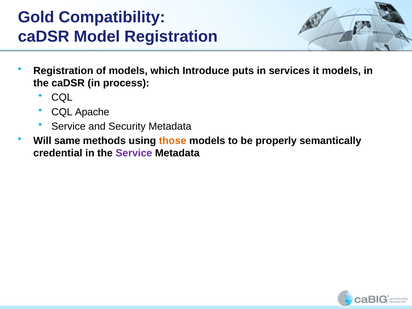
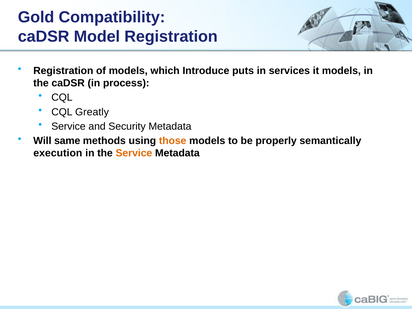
Apache: Apache -> Greatly (92, 112)
credential: credential -> execution (58, 153)
Service colour: purple -> orange (134, 153)
